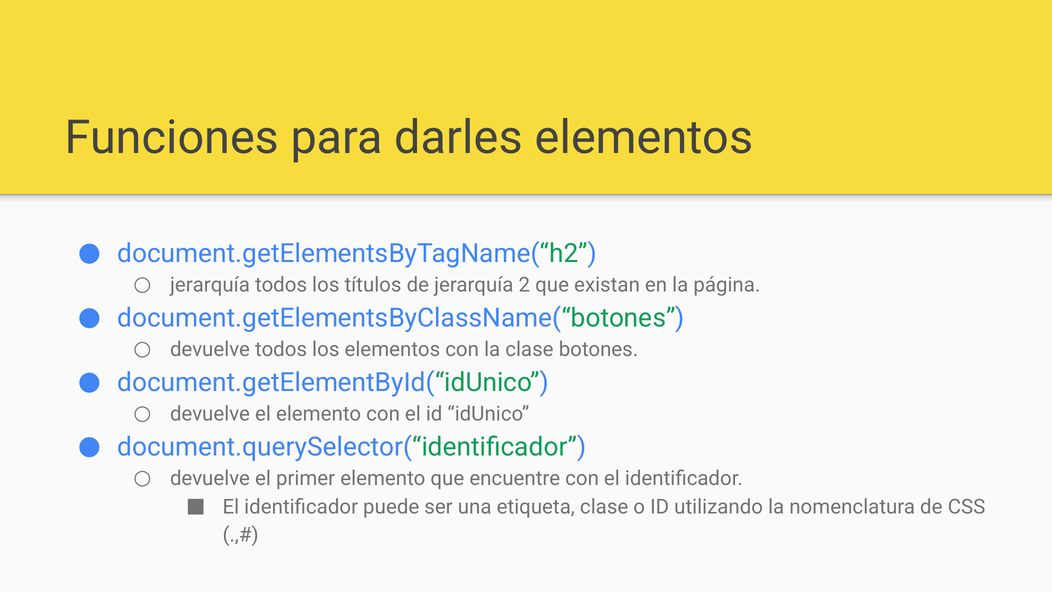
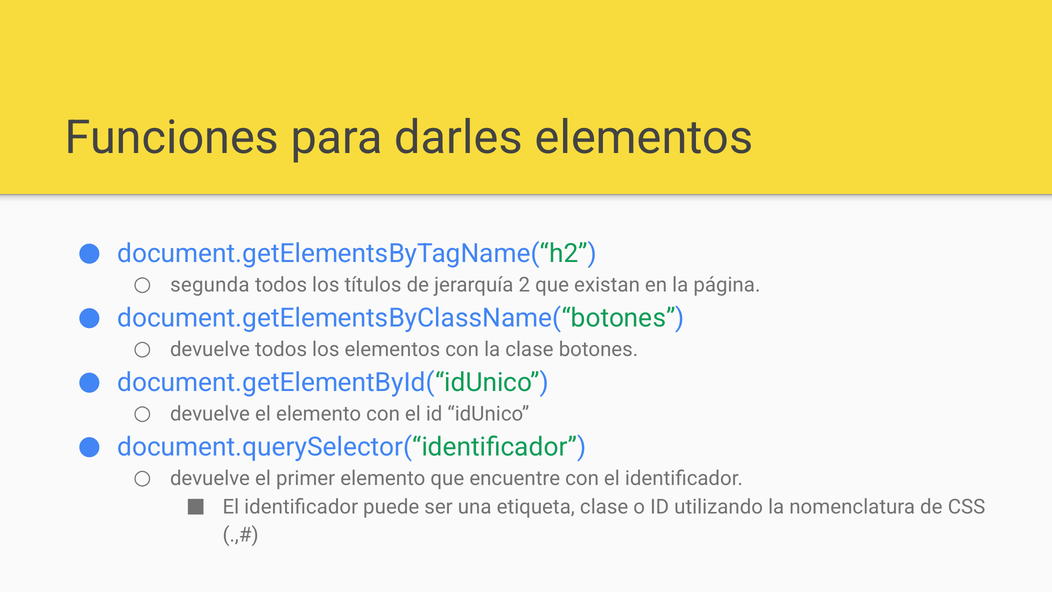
jerarquía: jerarquía -> segunda (210, 285)
